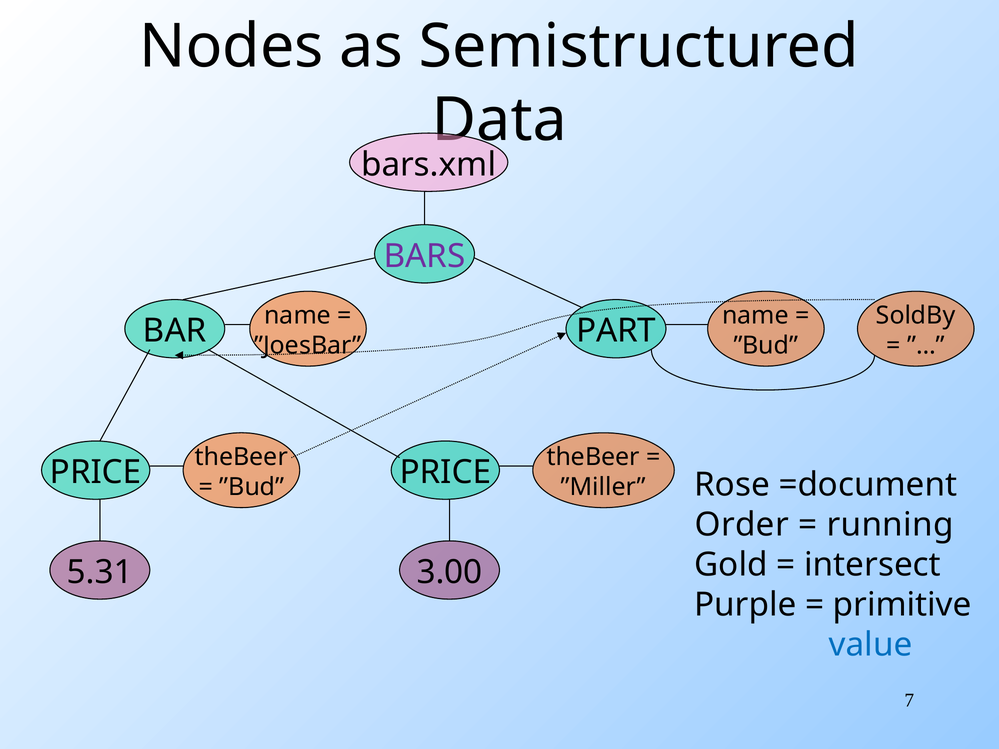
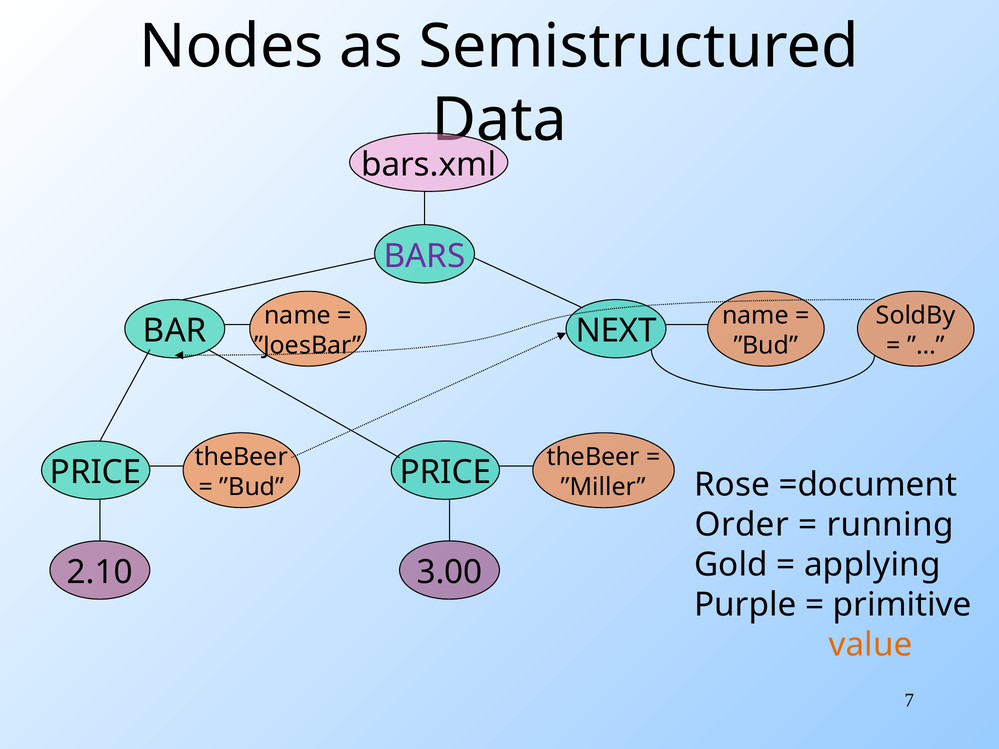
PART: PART -> NEXT (616, 331)
intersect: intersect -> applying (872, 565)
5.31: 5.31 -> 2.10 (100, 573)
value colour: blue -> orange (871, 645)
